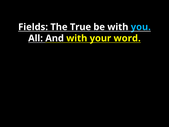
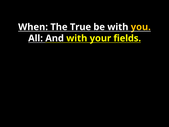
Fields: Fields -> When (33, 27)
you colour: light blue -> yellow (141, 27)
word: word -> fields (127, 38)
